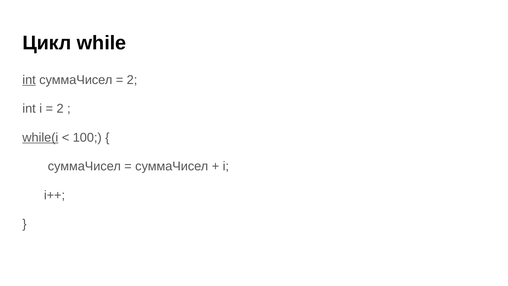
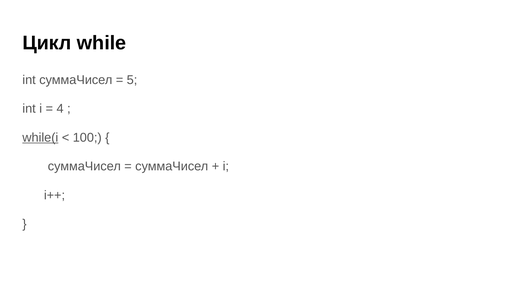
int underline: present -> none (29, 80)
2: 2 -> 5 (132, 80)
2: 2 -> 4 (60, 109)
